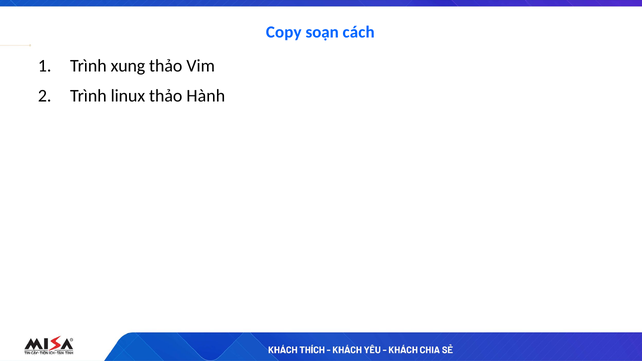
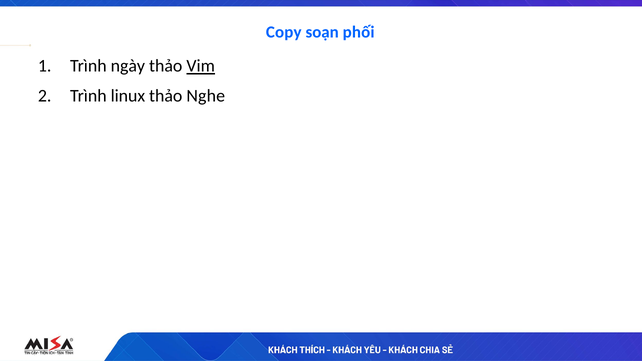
cách: cách -> phối (359, 32)
xung: xung -> ngày (128, 66)
Vim underline: none -> present (201, 66)
Hành: Hành -> Nghe (206, 96)
